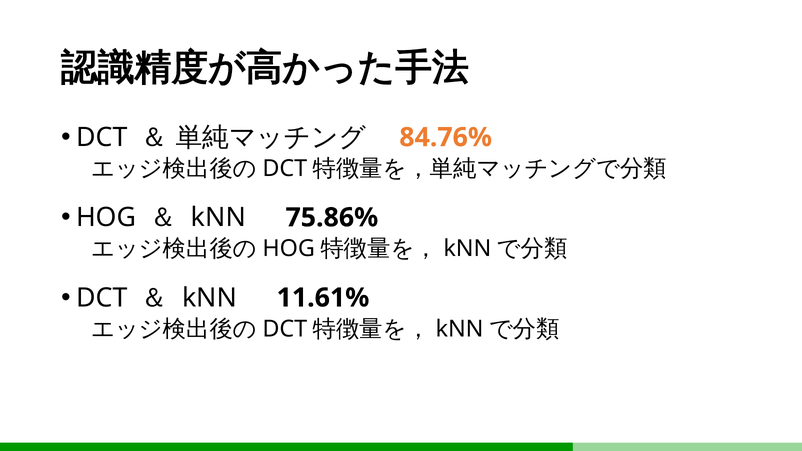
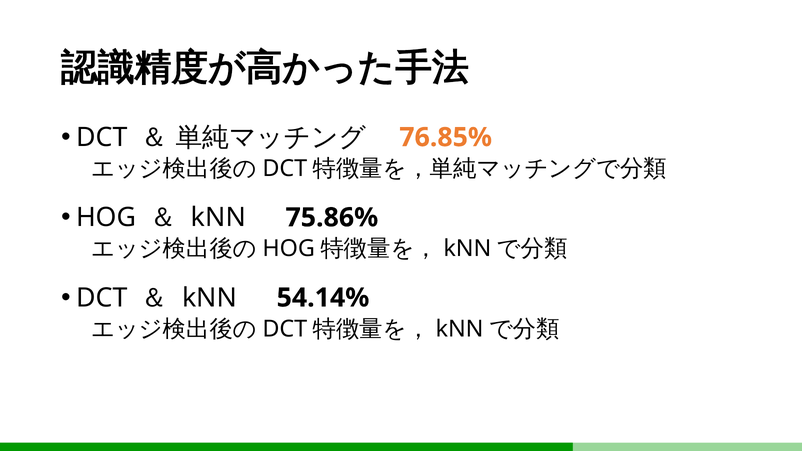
84.76%: 84.76% -> 76.85% (446, 137)
11.61%: 11.61% -> 54.14% (323, 298)
